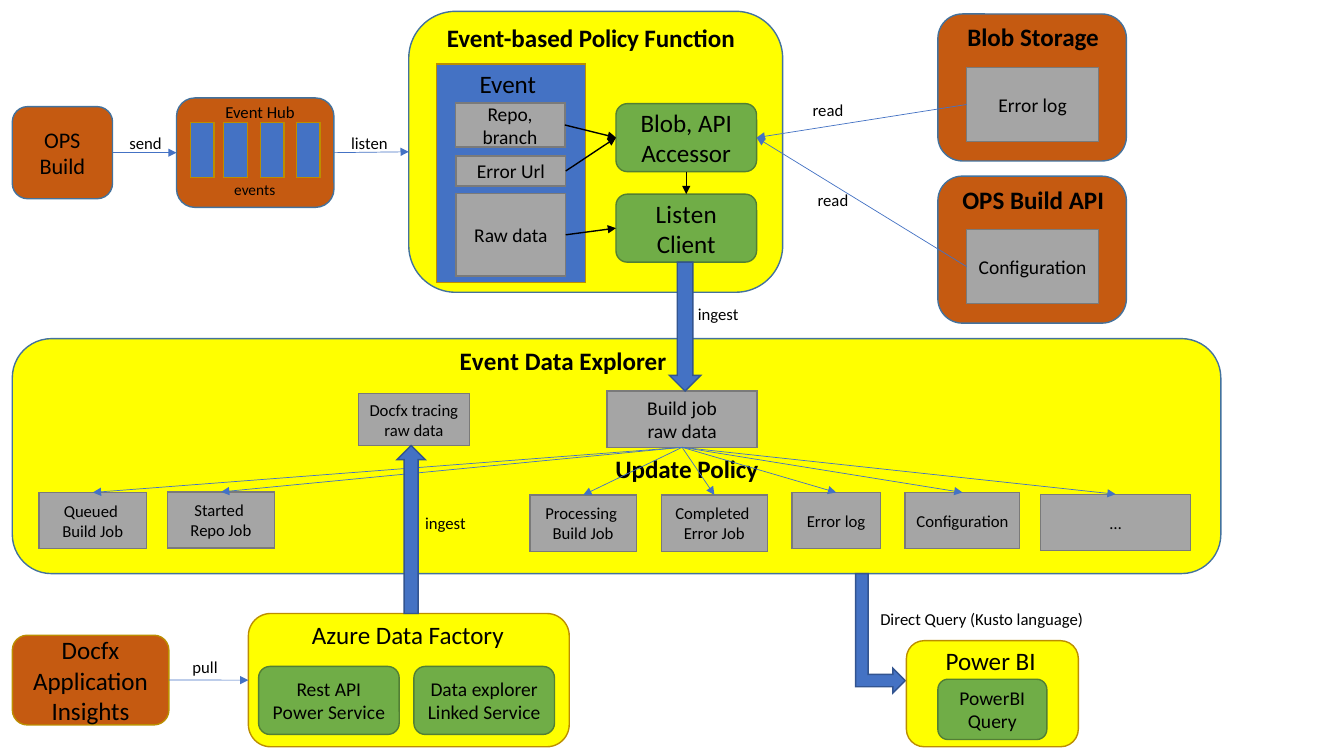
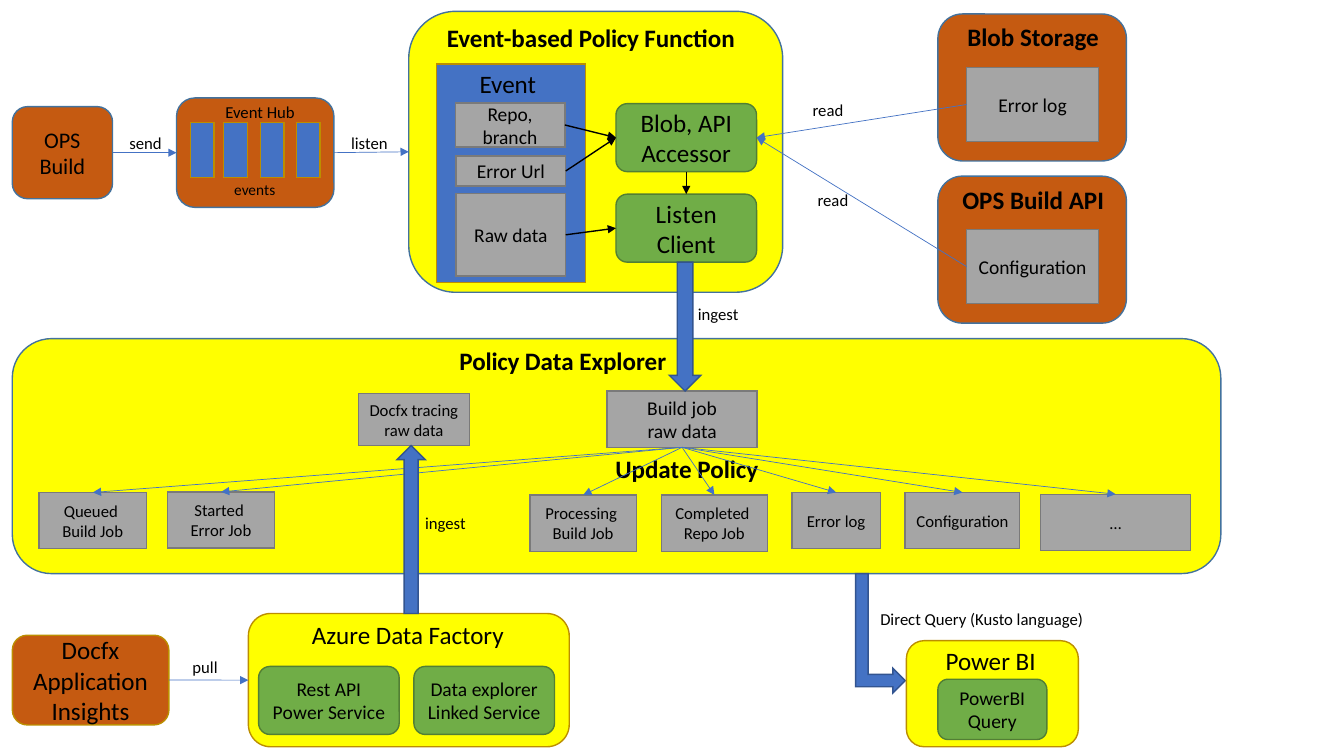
Event: Event -> Policy (489, 362)
Repo: Repo -> Error (208, 531)
Error: Error -> Repo (701, 534)
